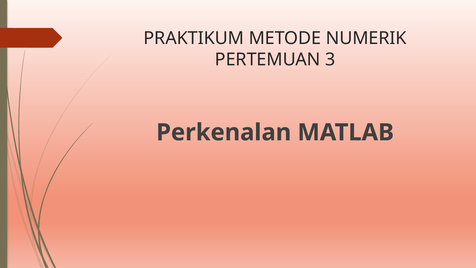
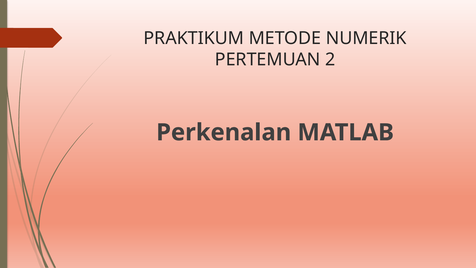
3: 3 -> 2 (330, 60)
